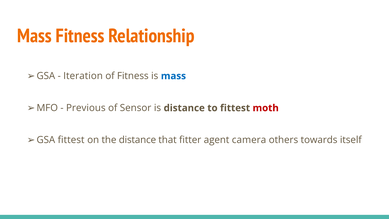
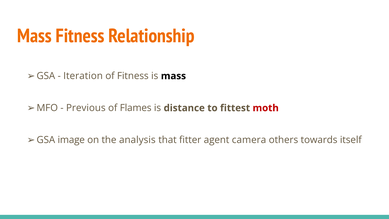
mass colour: blue -> black (173, 76)
Sensor: Sensor -> Flames (136, 108)
fittest: fittest -> image (71, 140)
the distance: distance -> analysis (137, 140)
